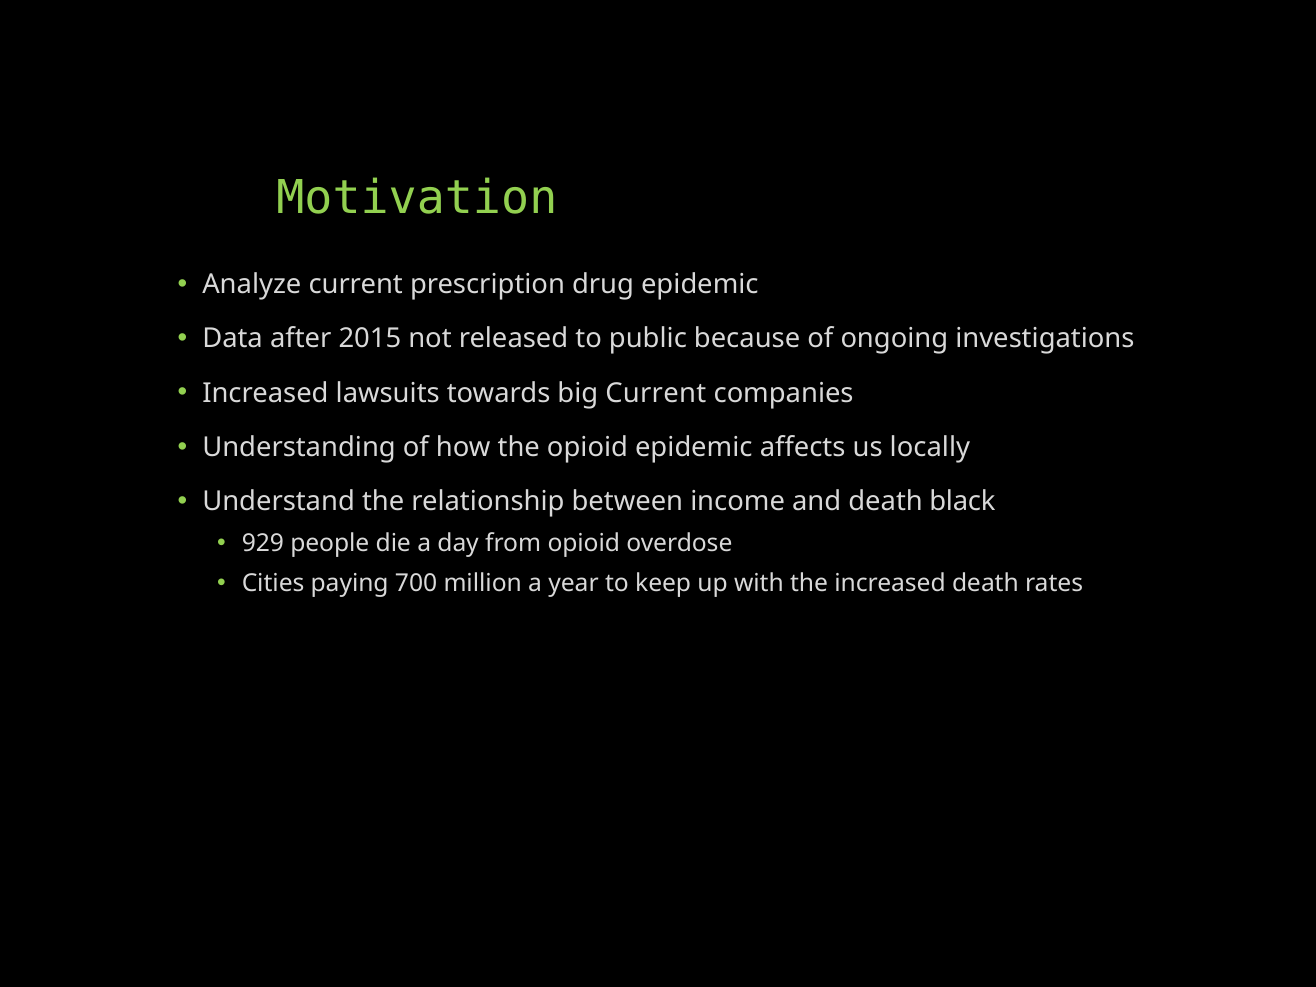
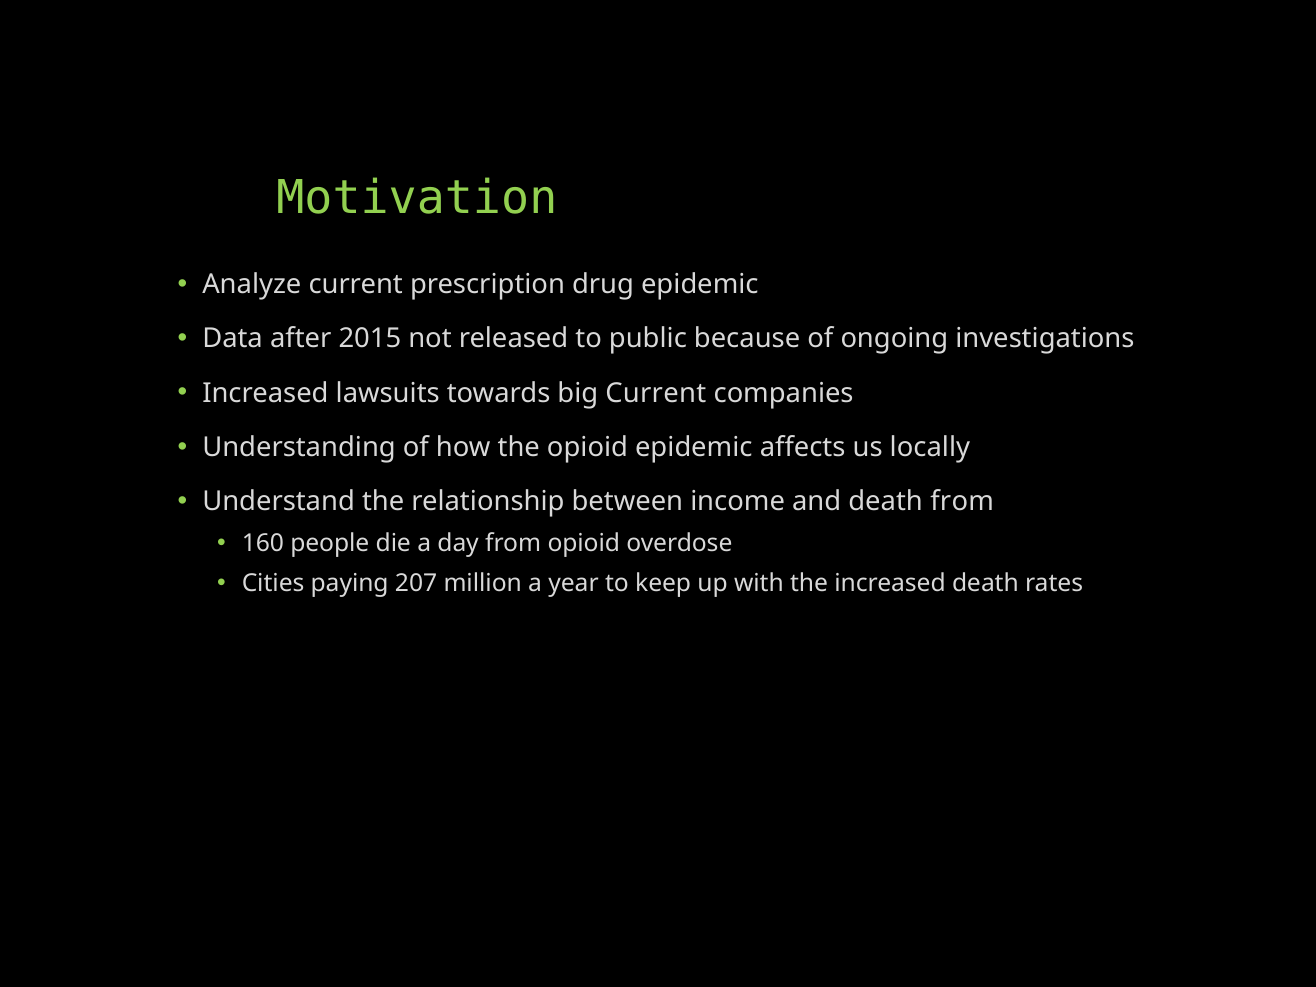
death black: black -> from (962, 502)
929: 929 -> 160 (263, 543)
700: 700 -> 207 (416, 584)
